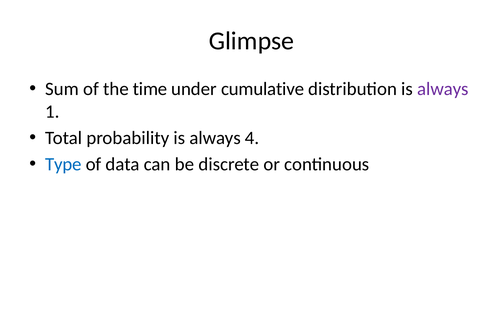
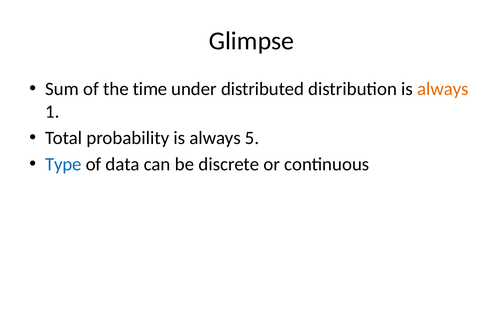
cumulative: cumulative -> distributed (263, 89)
always colour: purple -> orange (443, 89)
4: 4 -> 5 (252, 138)
